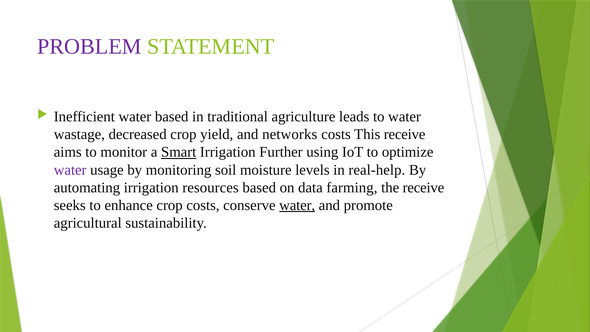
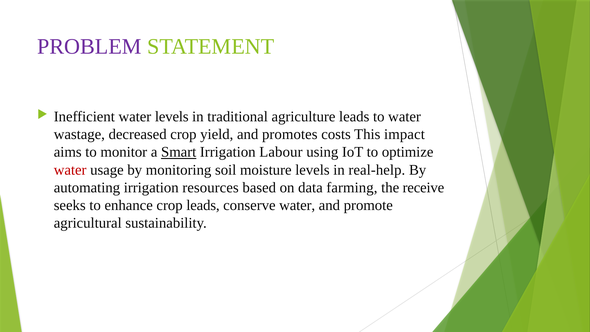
water based: based -> levels (172, 117)
networks: networks -> promotes (290, 134)
This receive: receive -> impact (404, 134)
Further: Further -> Labour (281, 152)
water colour: purple -> red (70, 170)
crop costs: costs -> leads (203, 205)
water underline: present -> none (297, 205)
